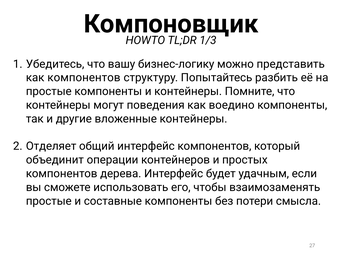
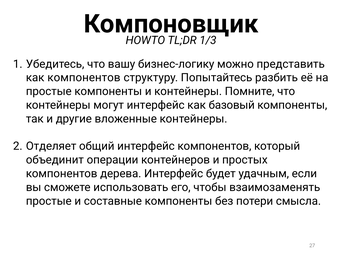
могут поведения: поведения -> интерфейс (156, 105)
воедино: воедино -> базовый (232, 105)
